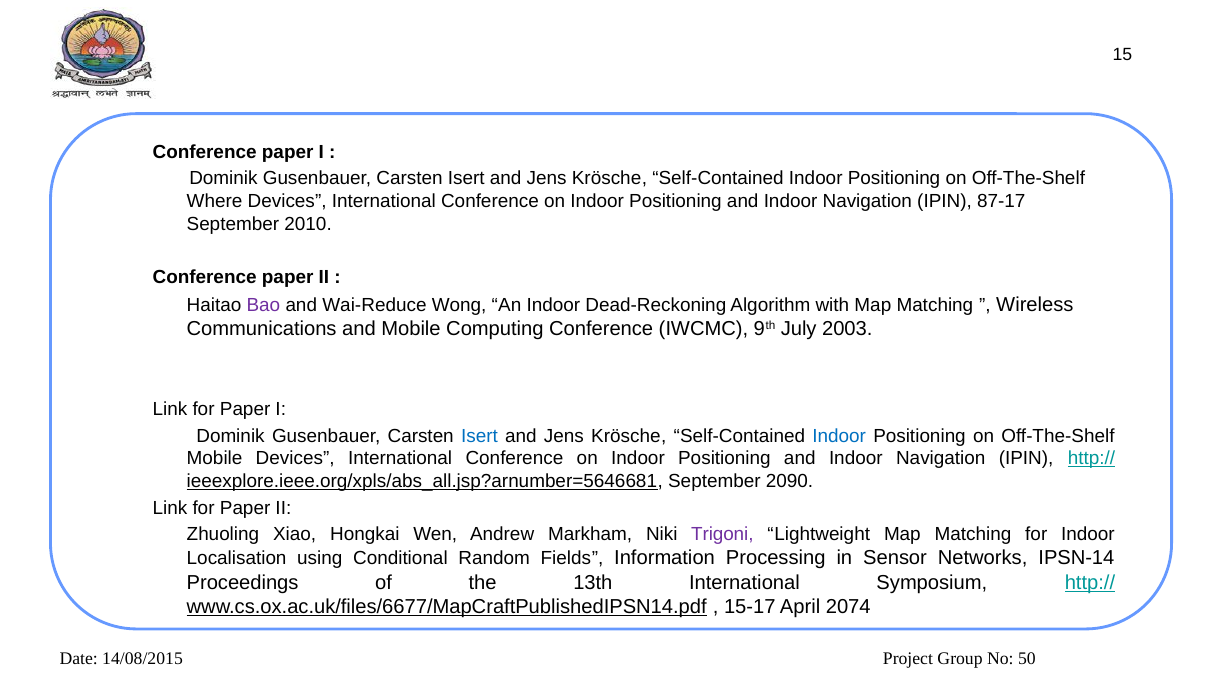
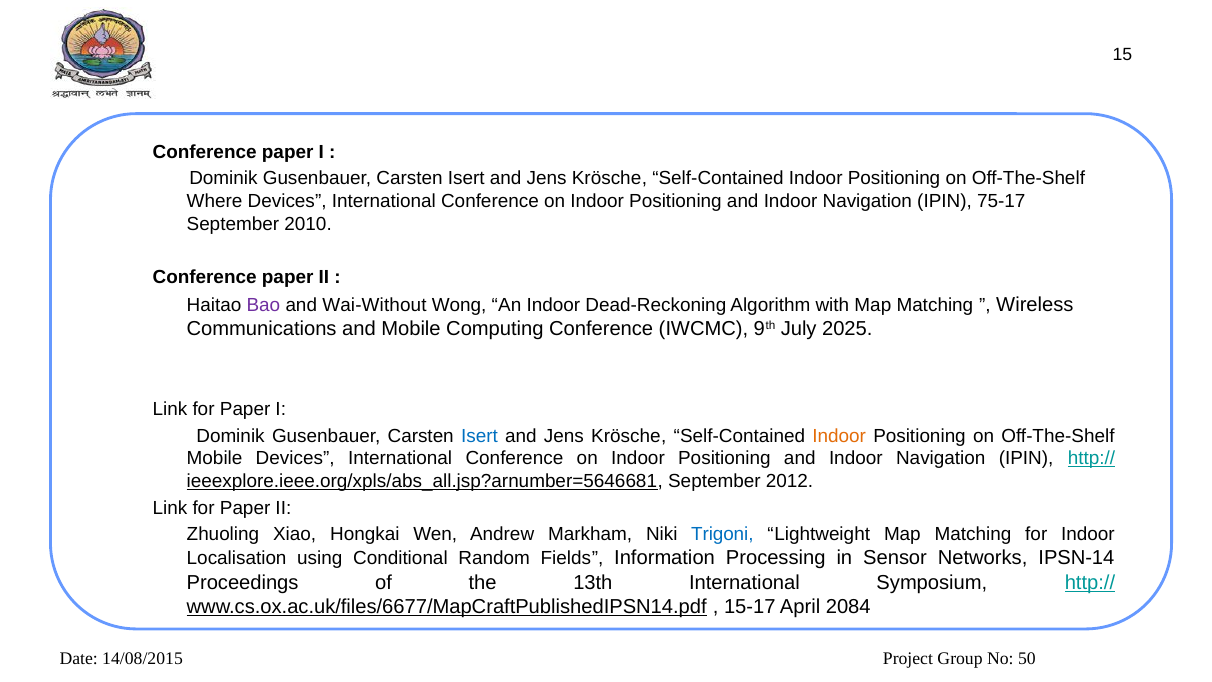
87-17: 87-17 -> 75-17 (1001, 201)
Wai-Reduce: Wai-Reduce -> Wai-Without (374, 305)
2003: 2003 -> 2025 (847, 329)
Indoor colour: blue -> orange (839, 436)
2090: 2090 -> 2012 (790, 481)
Trigoni colour: purple -> blue (722, 534)
2074: 2074 -> 2084 (848, 606)
